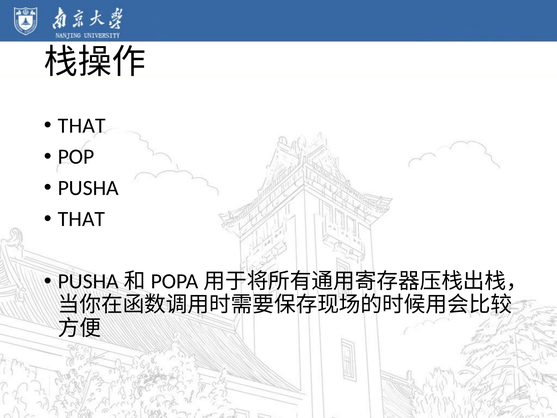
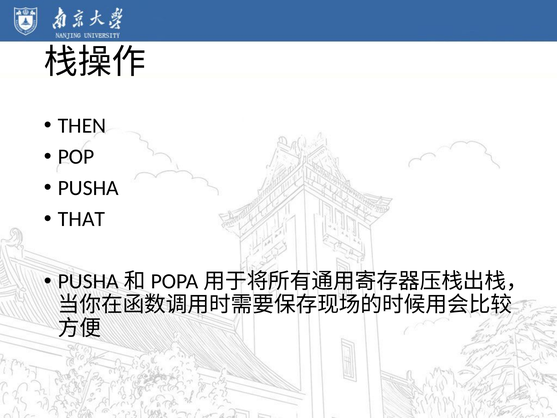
THAT: THAT -> THEN (82, 126)
